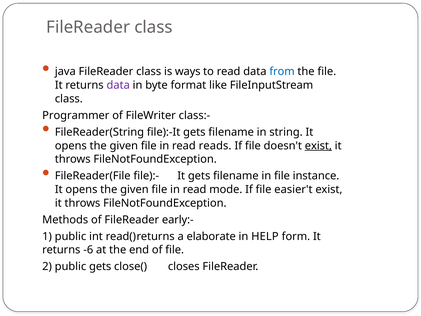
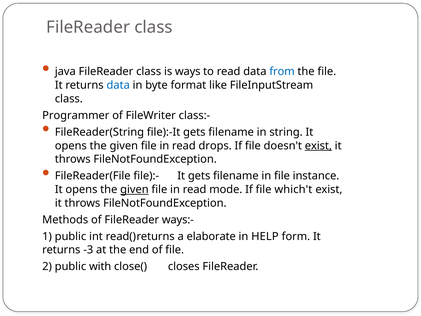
data colour: purple -> blue (118, 85)
reads: reads -> drops (215, 146)
given underline: none -> present (134, 189)
easier't: easier't -> which't (293, 189)
early:-: early:- -> ways:- (178, 220)
-6: -6 -> -3 (88, 250)
public gets: gets -> with (100, 266)
